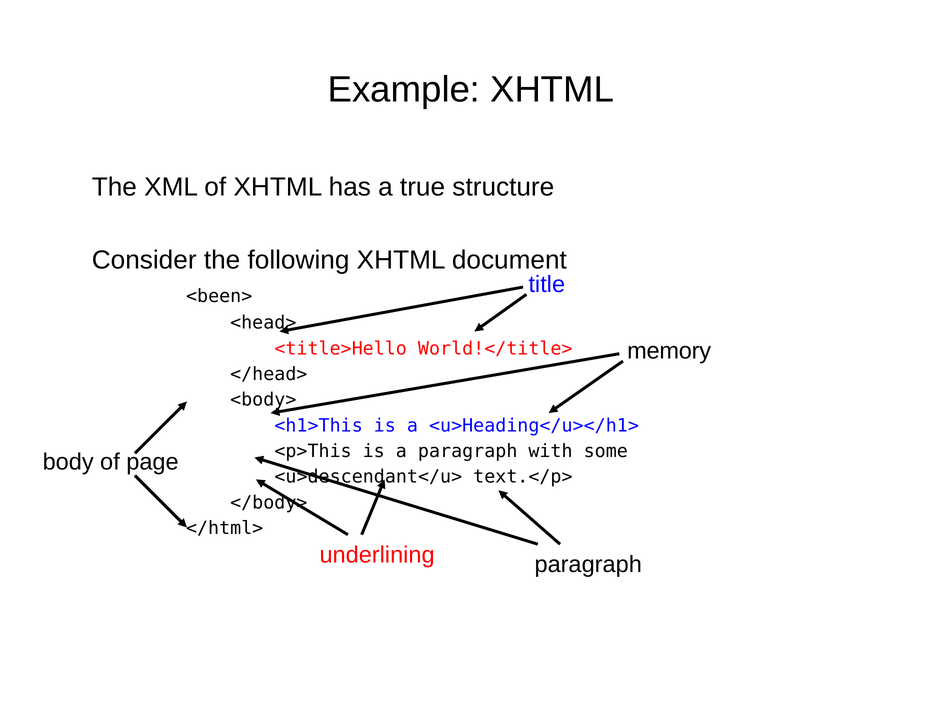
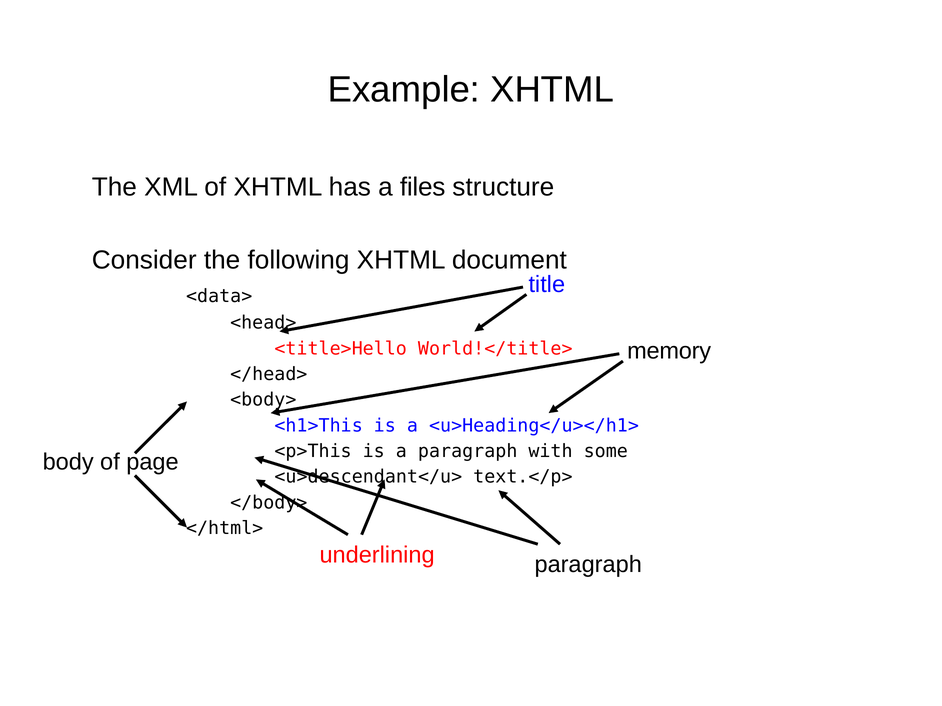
true: true -> files (423, 187)
<been>: <been> -> <data> (219, 296)
